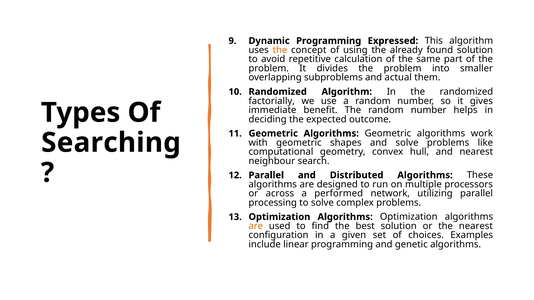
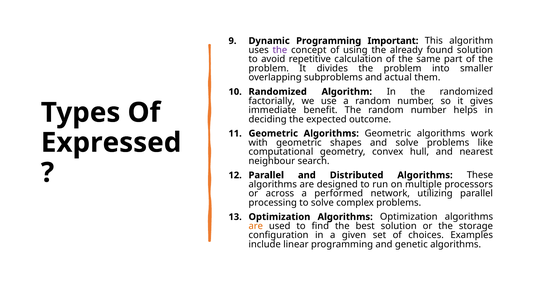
Expressed: Expressed -> Important (393, 41)
the colour: orange -> purple (280, 50)
Searching: Searching -> Expressed (111, 143)
the nearest: nearest -> storage (476, 226)
